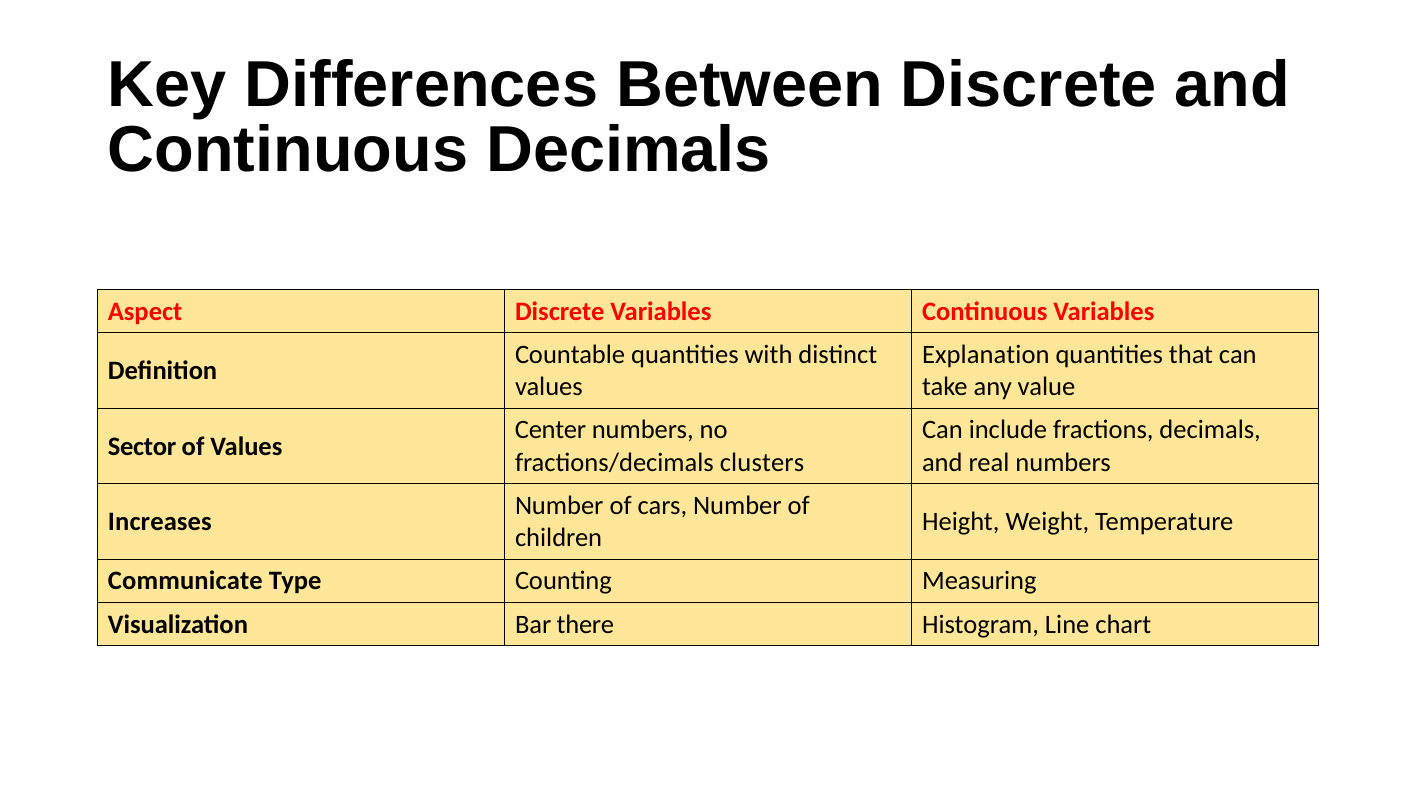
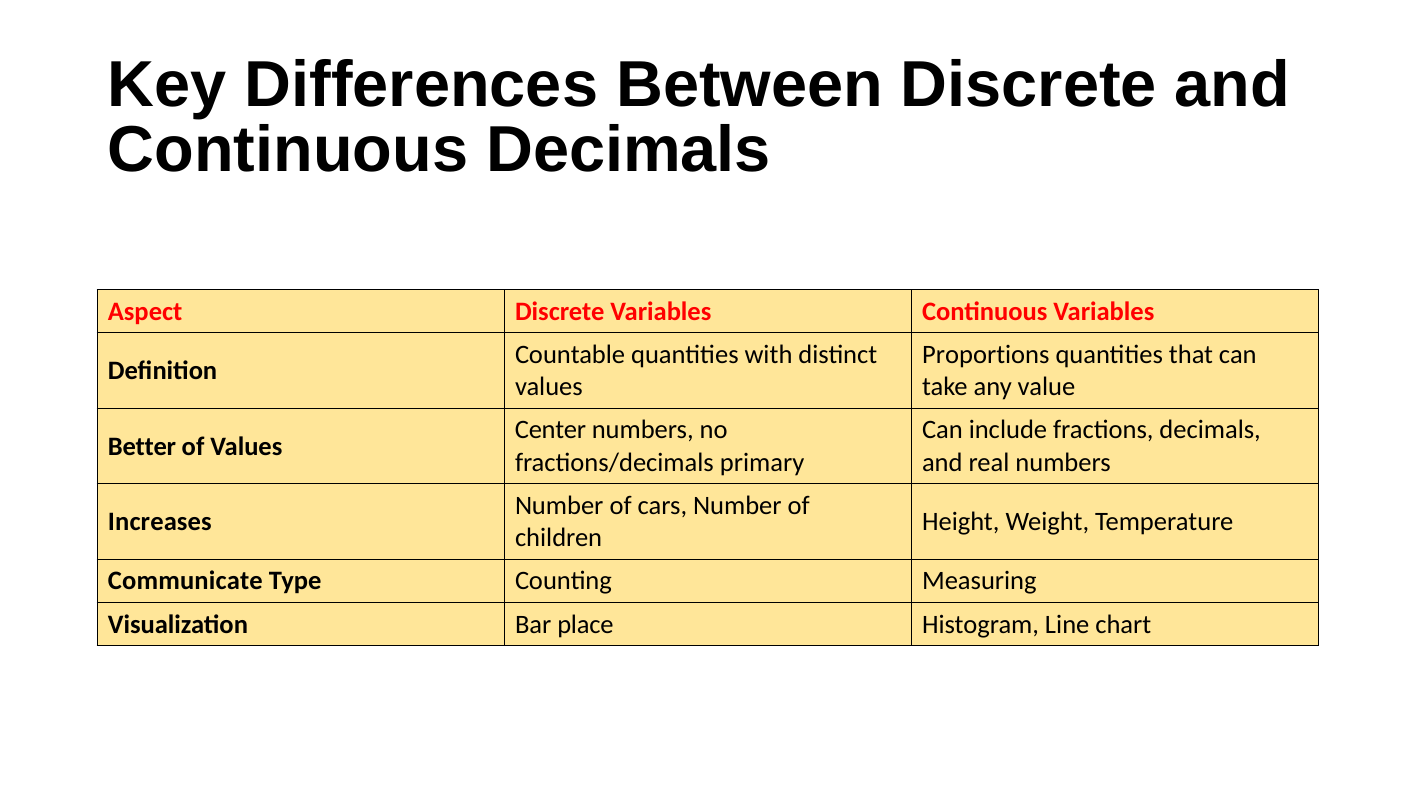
Explanation: Explanation -> Proportions (986, 354)
Sector: Sector -> Better (142, 446)
clusters: clusters -> primary (762, 462)
there: there -> place (585, 624)
